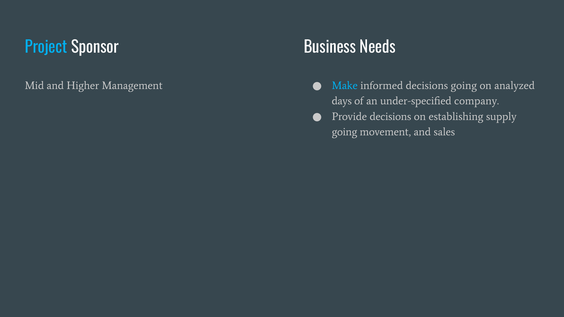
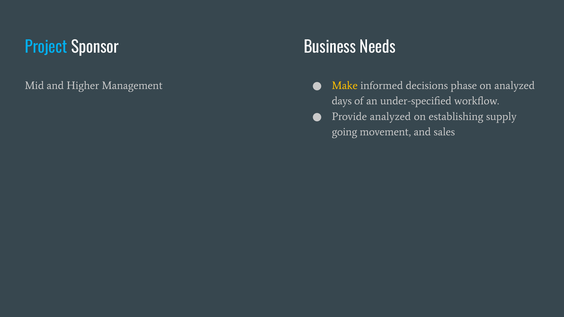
Make colour: light blue -> yellow (345, 86)
decisions going: going -> phase (464, 86)
company: company -> workflow (477, 101)
Provide decisions: decisions -> analyzed (390, 116)
